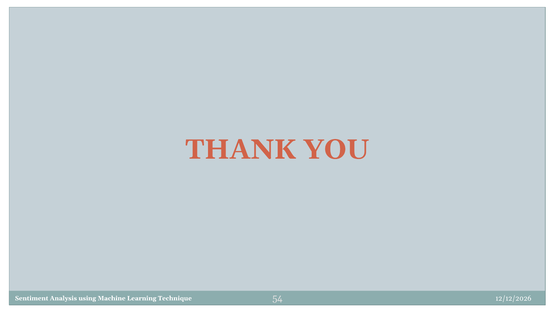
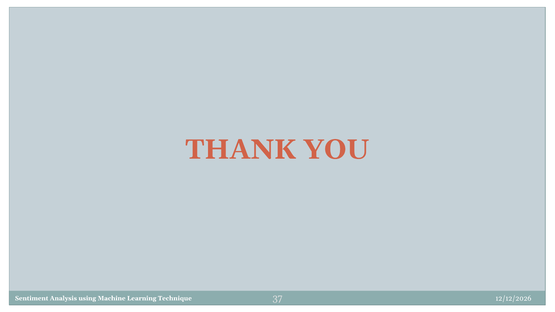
54: 54 -> 37 (277, 298)
